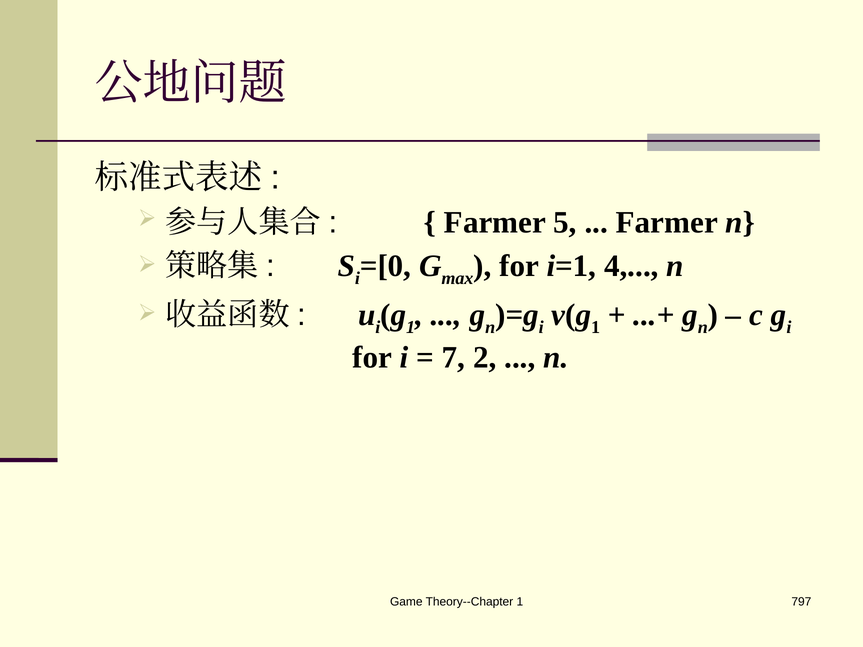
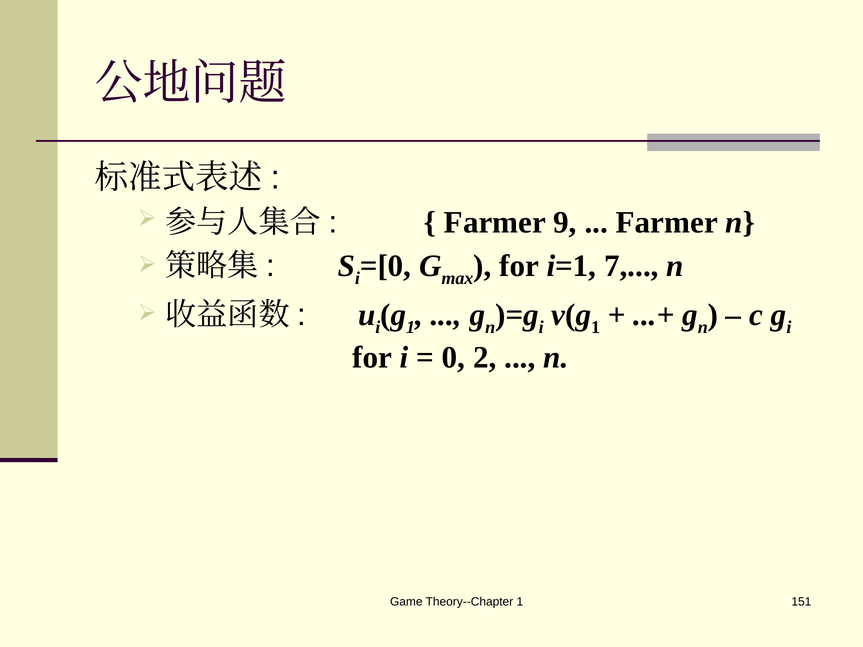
5: 5 -> 9 (565, 223)
4: 4 -> 7 (631, 266)
7: 7 -> 0 (454, 358)
797: 797 -> 151 (801, 602)
